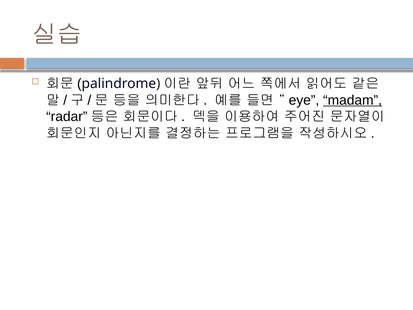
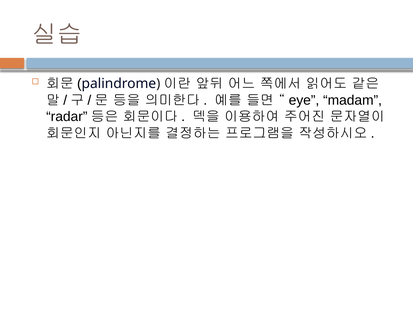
madam underline: present -> none (353, 100)
